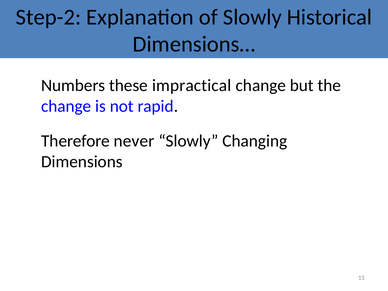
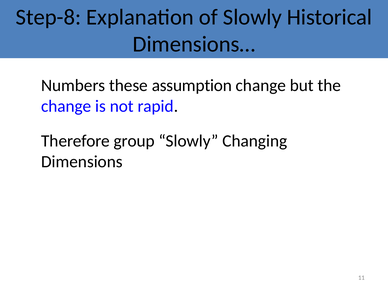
Step-2: Step-2 -> Step-8 (48, 17)
impractical: impractical -> assumption (192, 85)
never: never -> group (134, 141)
